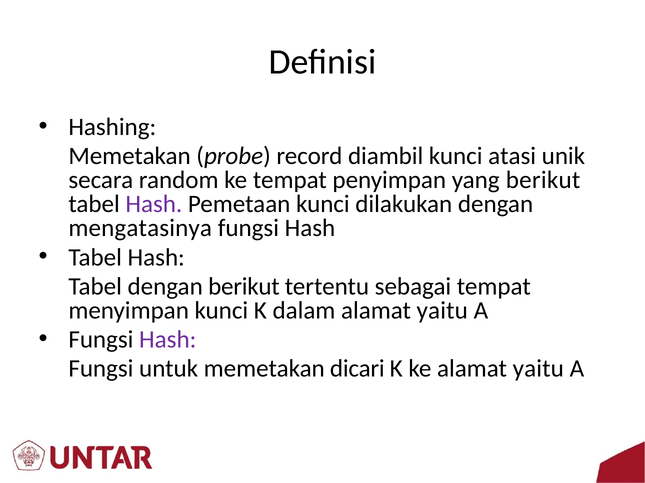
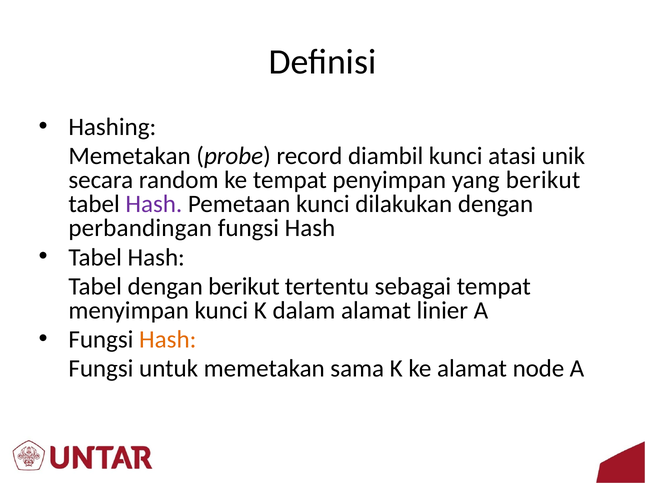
mengatasinya: mengatasinya -> perbandingan (140, 229)
dalam alamat yaitu: yaitu -> linier (442, 311)
Hash colour: purple -> orange (168, 340)
dicari: dicari -> sama (357, 369)
ke alamat yaitu: yaitu -> node (538, 369)
